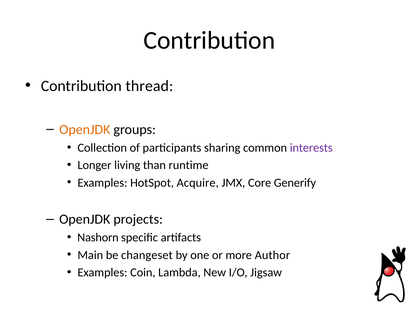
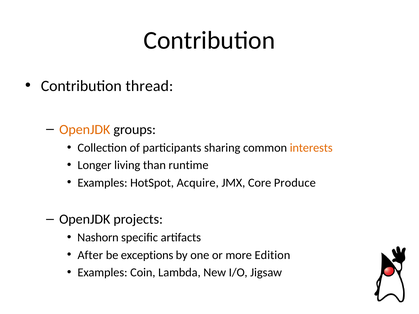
interests colour: purple -> orange (311, 148)
Generify: Generify -> Produce (295, 183)
Main: Main -> After (90, 255)
changeset: changeset -> exceptions (147, 255)
Author: Author -> Edition (272, 255)
